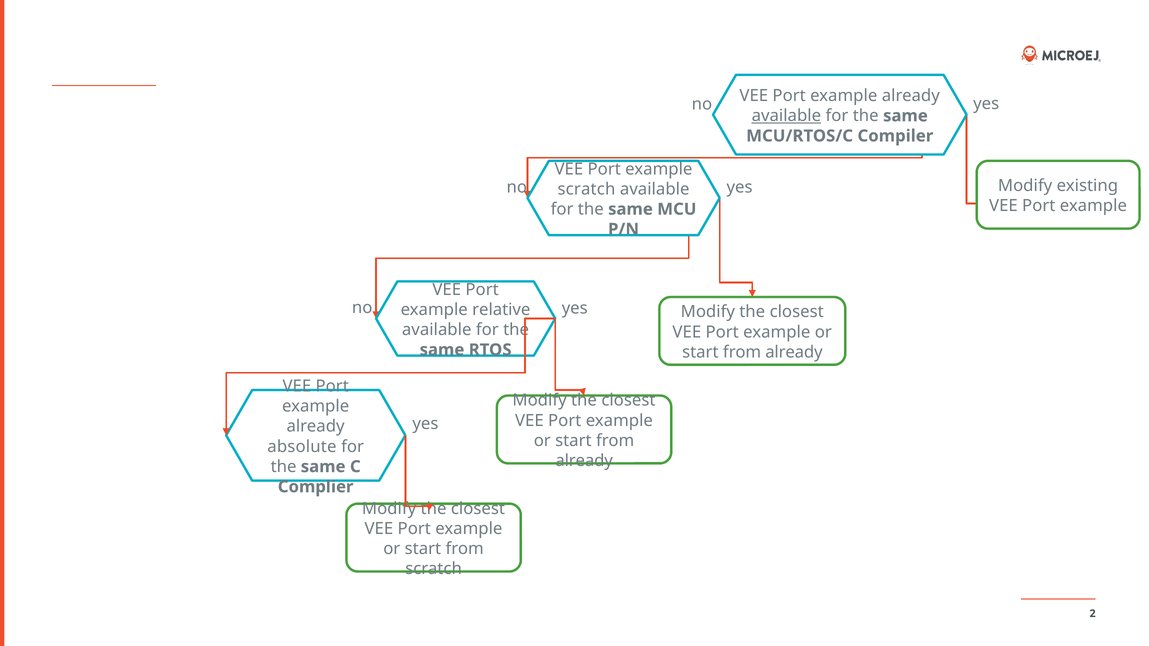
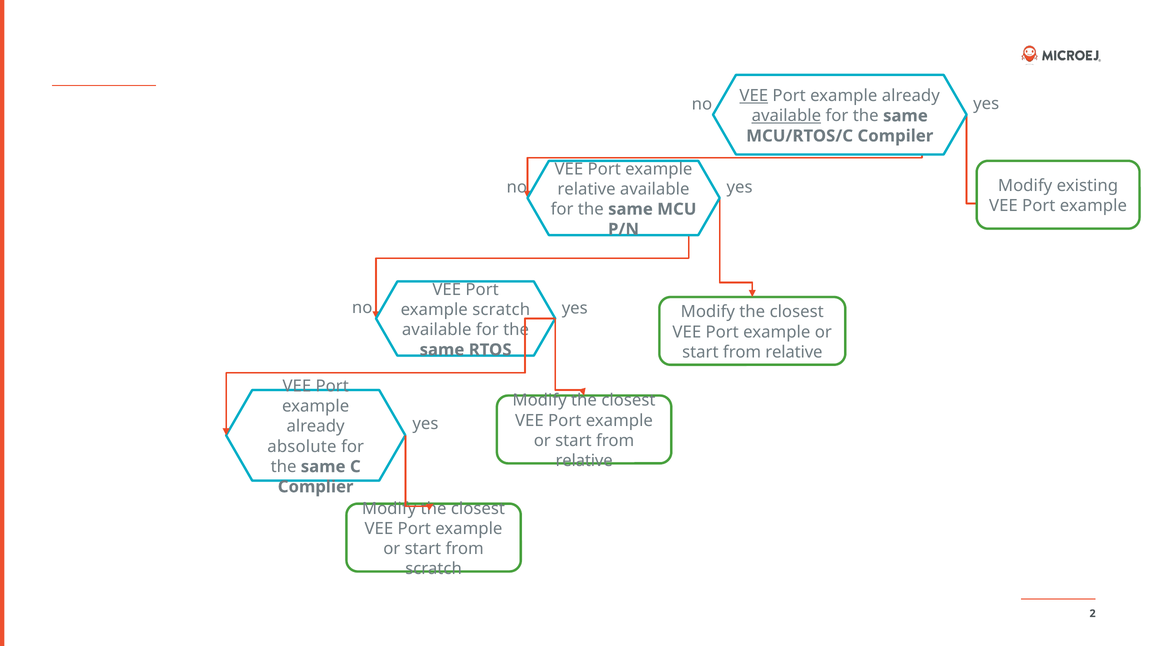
VEE underline: none -> present (754, 96)
scratch: scratch -> relative (587, 189)
example relative: relative -> scratch (501, 310)
already: already -> relative (794, 352)
already: already -> relative (584, 461)
